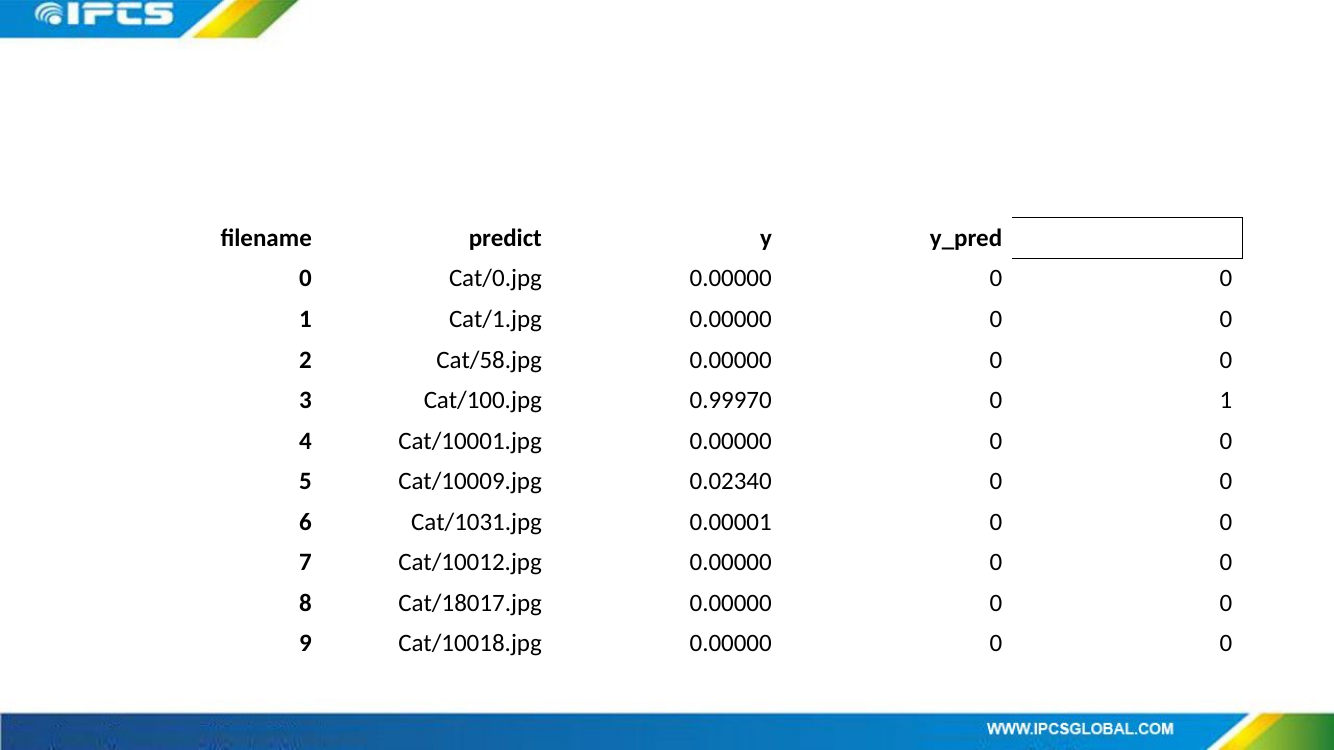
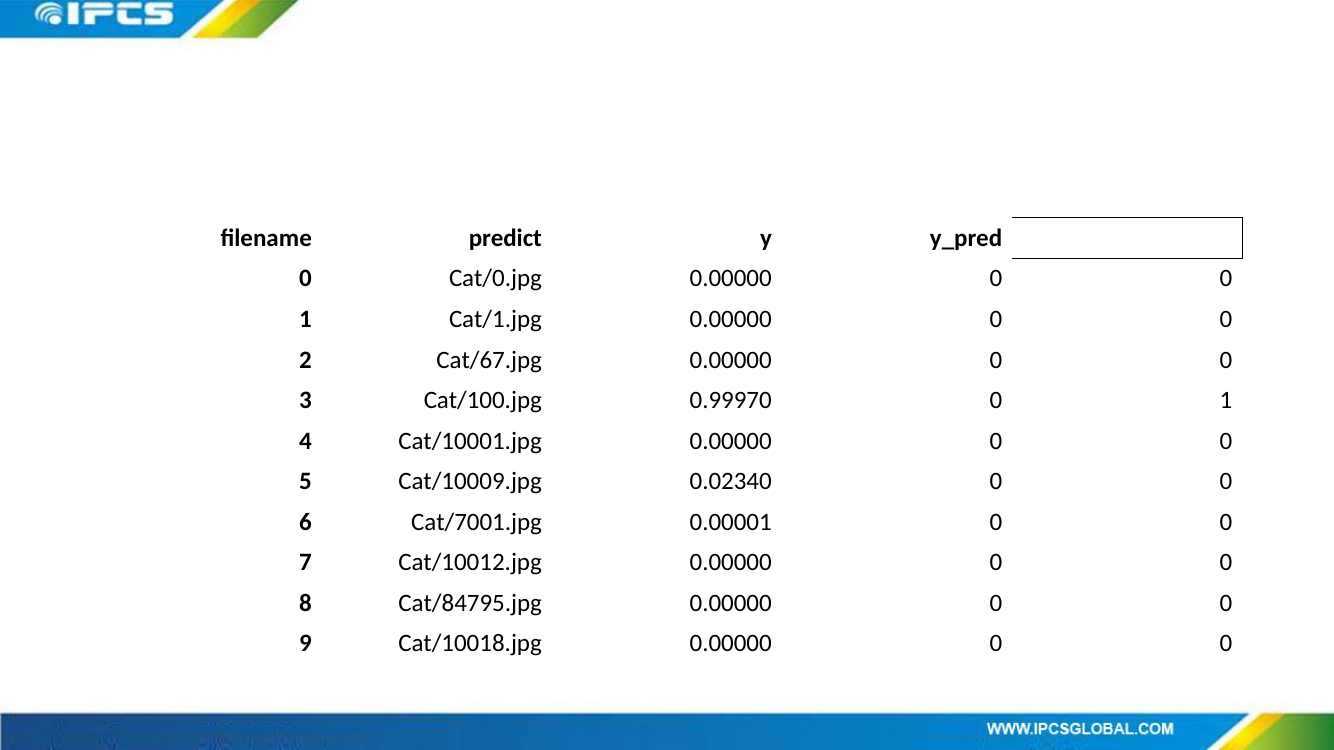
Cat/58.jpg: Cat/58.jpg -> Cat/67.jpg (489, 360)
Cat/1031.jpg: Cat/1031.jpg -> Cat/7001.jpg (477, 522)
Cat/18017.jpg: Cat/18017.jpg -> Cat/84795.jpg (470, 603)
